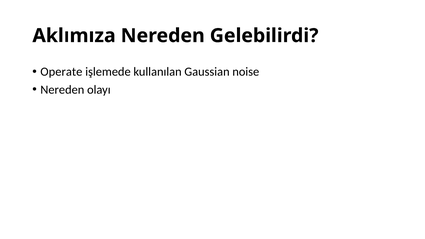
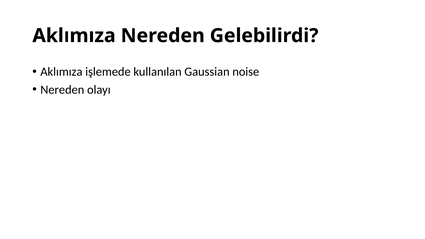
Operate: Operate -> Aklımıza (61, 72)
